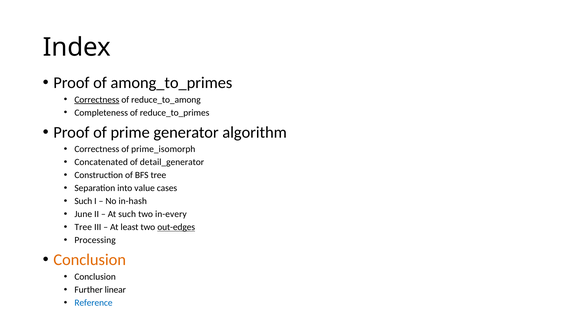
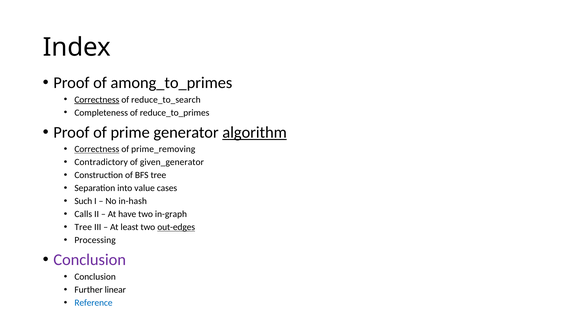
reduce_to_among: reduce_to_among -> reduce_to_search (166, 100)
algorithm underline: none -> present (255, 132)
Correctness underline: none -> present (97, 149)
prime_isomorph: prime_isomorph -> prime_removing (163, 149)
Concatenated: Concatenated -> Contradictory (101, 162)
detail_generator: detail_generator -> given_generator (172, 162)
June: June -> Calls (83, 214)
At such: such -> have (127, 214)
in-every: in-every -> in-graph (171, 214)
Conclusion colour: orange -> purple (90, 260)
